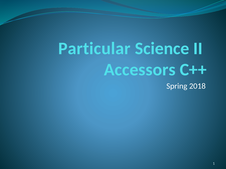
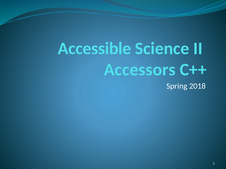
Particular: Particular -> Accessible (95, 49)
